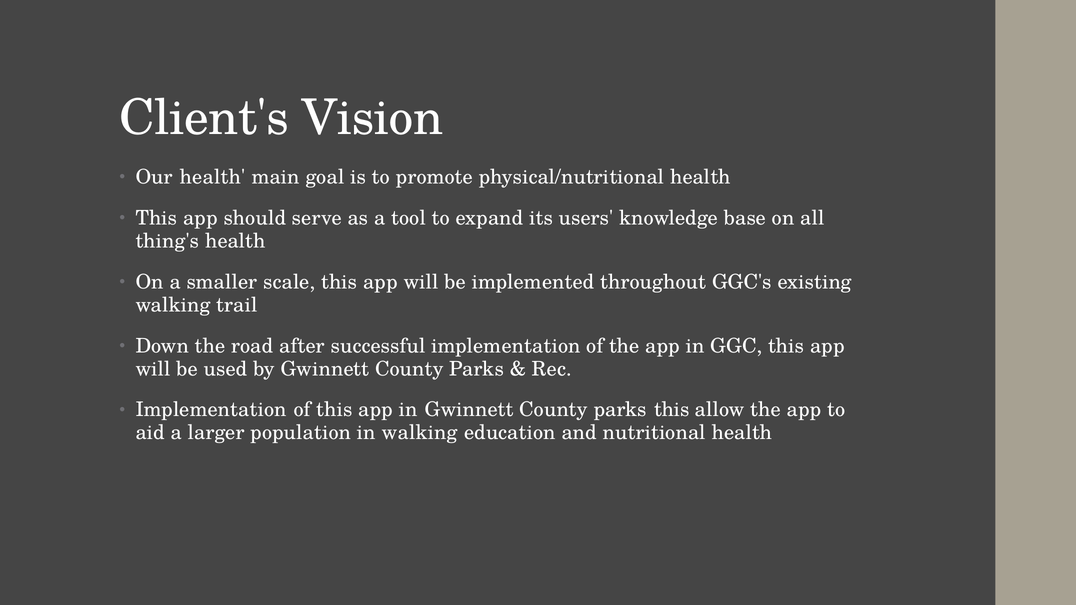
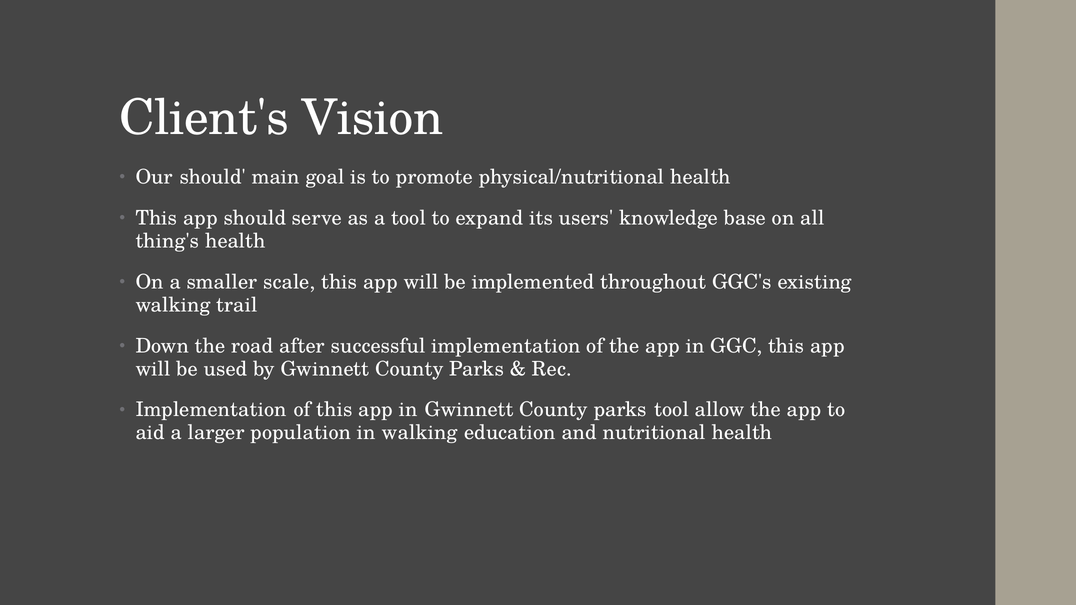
Our health: health -> should (213, 177)
parks this: this -> tool (672, 410)
